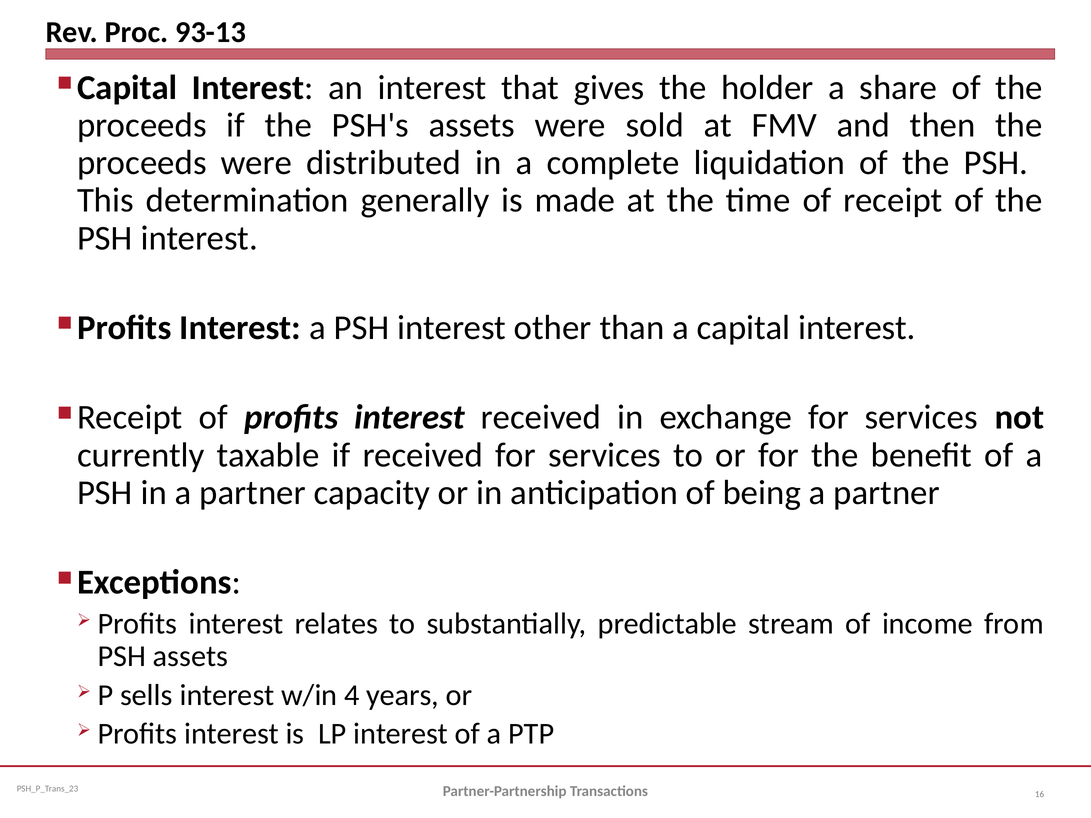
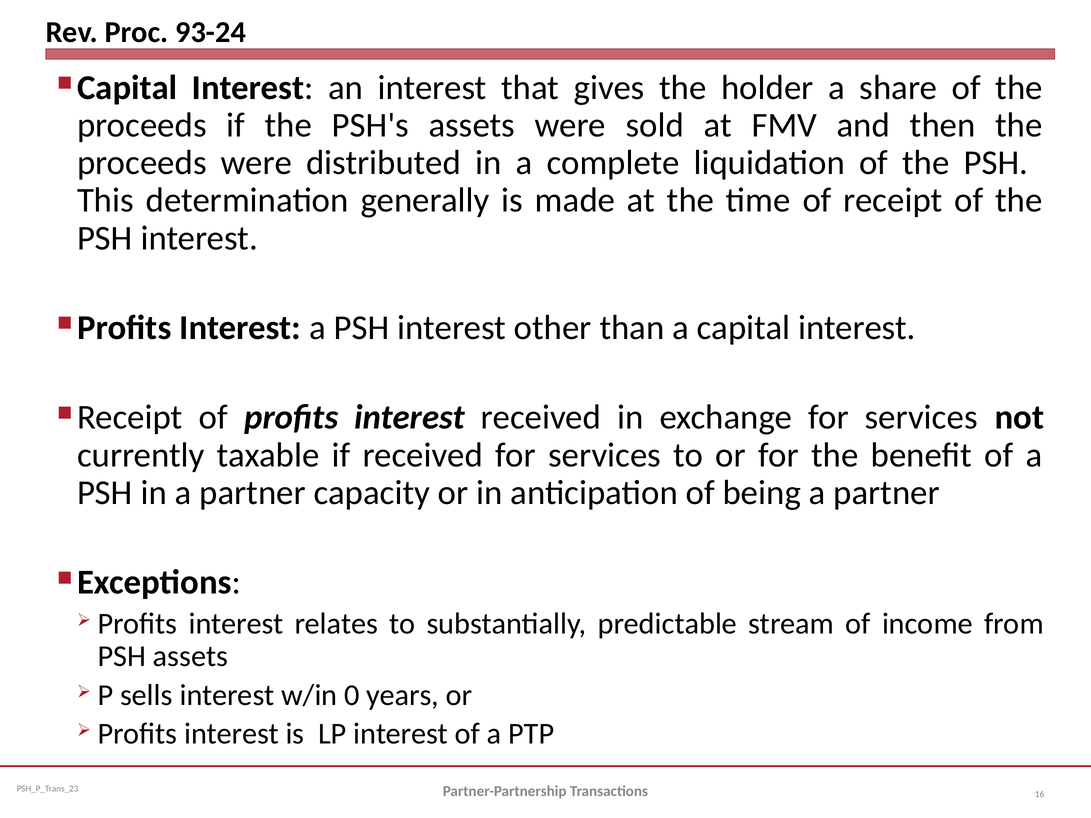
93-13: 93-13 -> 93-24 (211, 32)
4: 4 -> 0 (352, 695)
